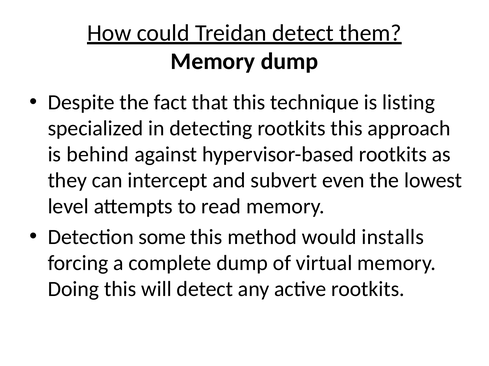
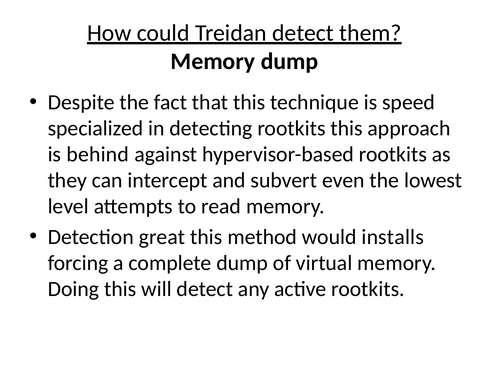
listing: listing -> speed (409, 103)
some: some -> great (162, 237)
